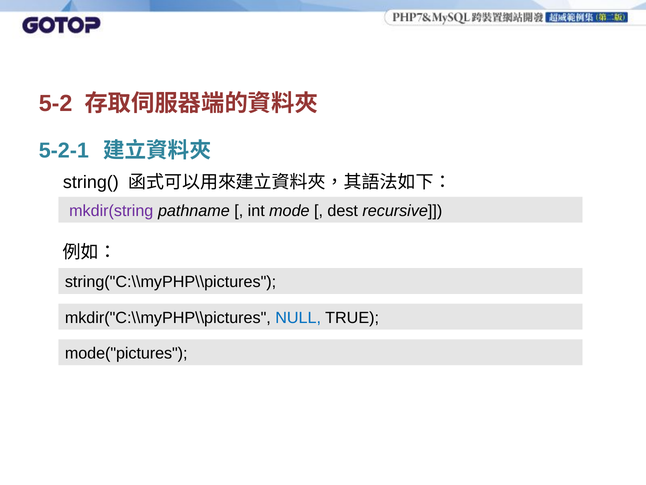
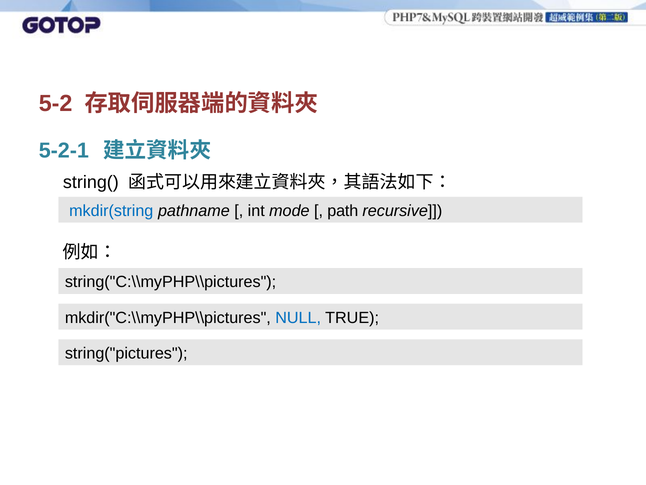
mkdir(string colour: purple -> blue (111, 211)
dest: dest -> path (343, 211)
mode("pictures: mode("pictures -> string("pictures (126, 353)
